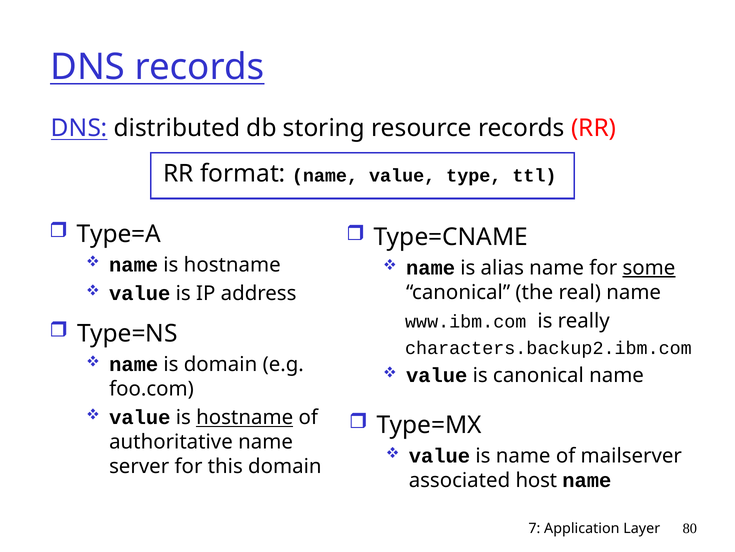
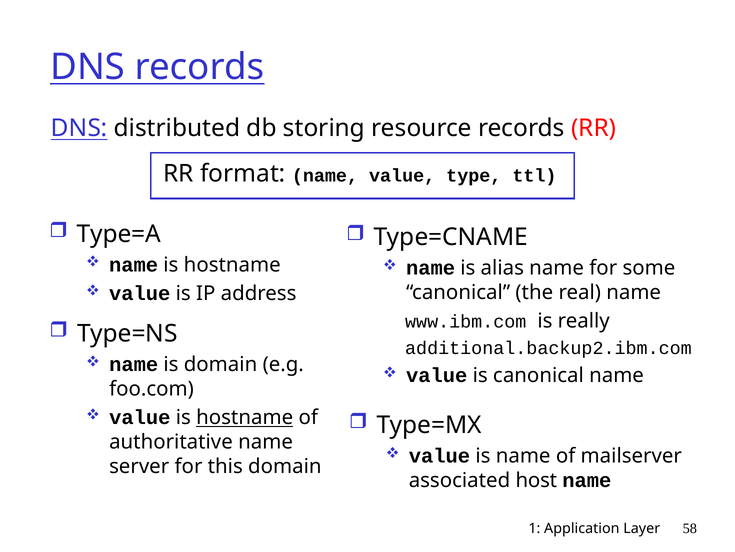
some underline: present -> none (649, 268)
characters.backup2.ibm.com: characters.backup2.ibm.com -> additional.backup2.ibm.com (548, 347)
7: 7 -> 1 (534, 528)
80: 80 -> 58 (690, 528)
